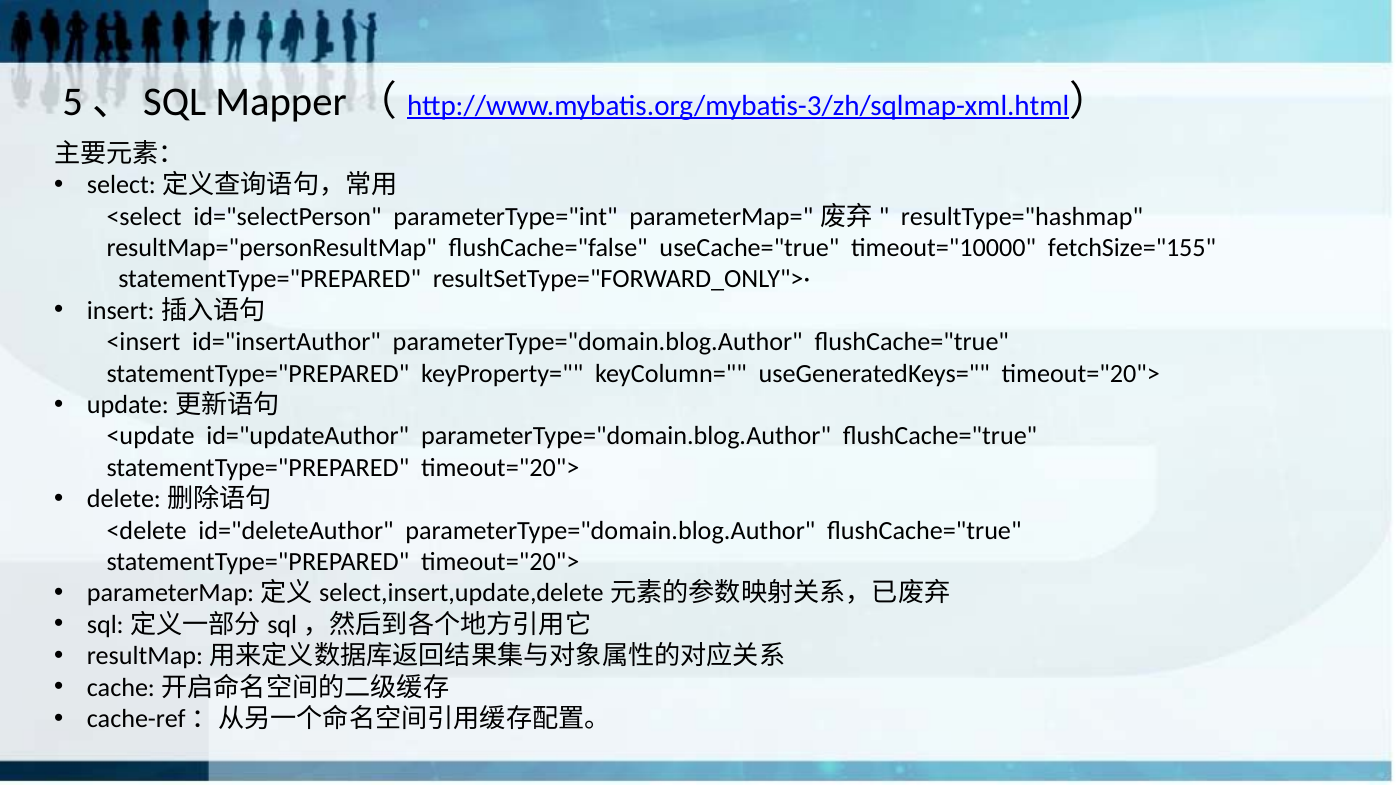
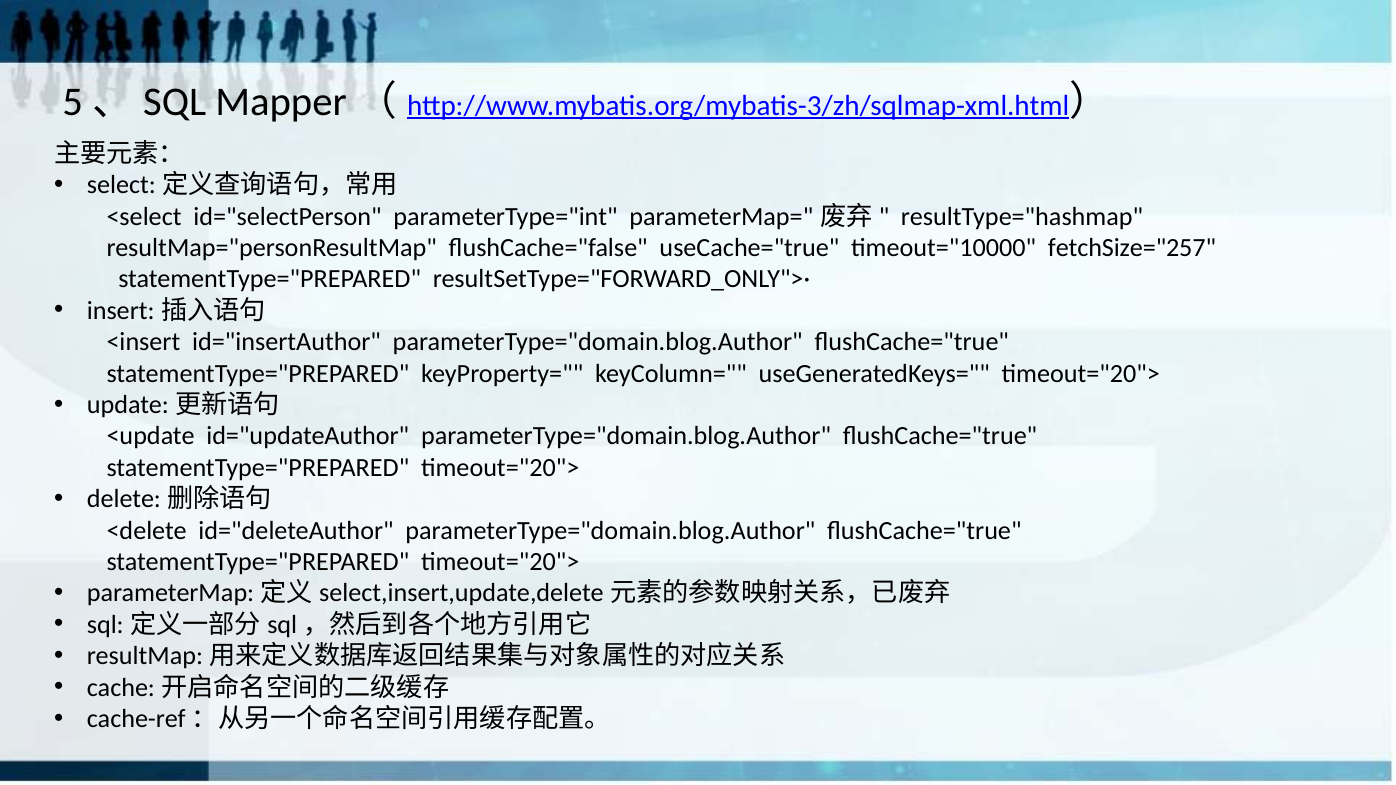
fetchSize="155: fetchSize="155 -> fetchSize="257 (1132, 248)
